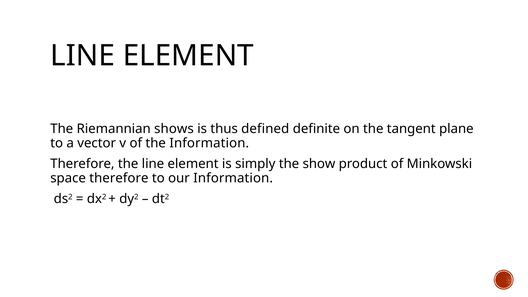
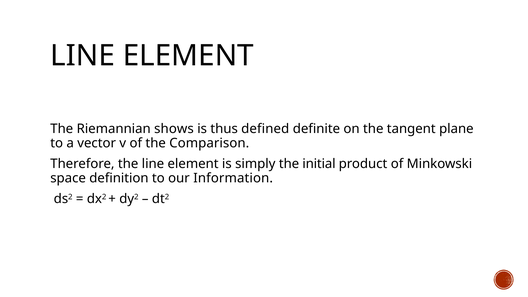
the Information: Information -> Comparison (209, 143)
show: show -> initial (319, 164)
space therefore: therefore -> definition (119, 178)
